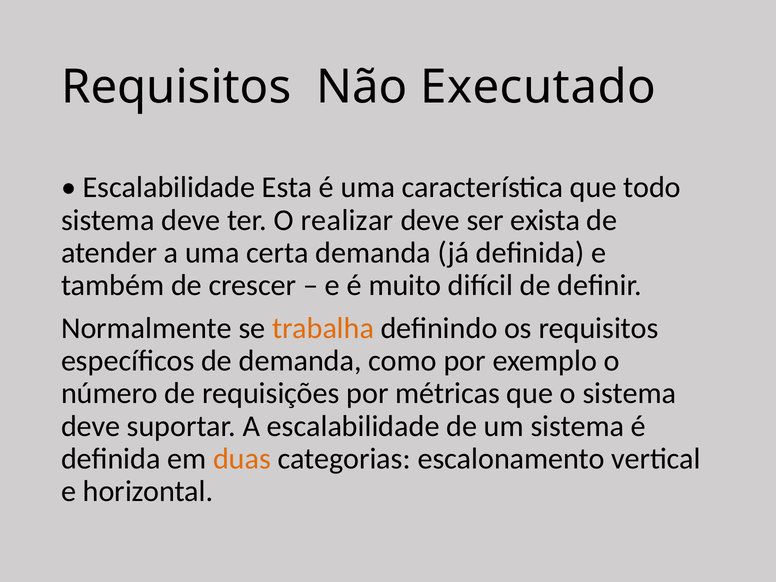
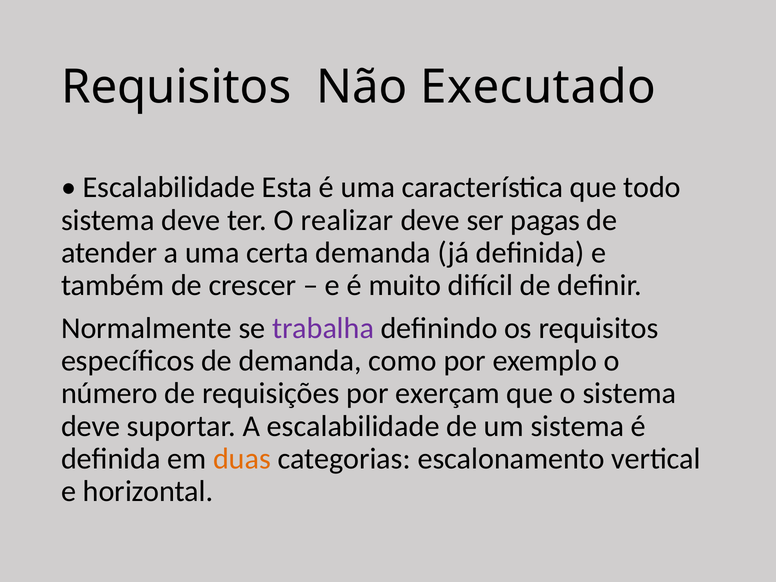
exista: exista -> pagas (545, 220)
trabalha colour: orange -> purple (323, 328)
métricas: métricas -> exerçam (448, 394)
